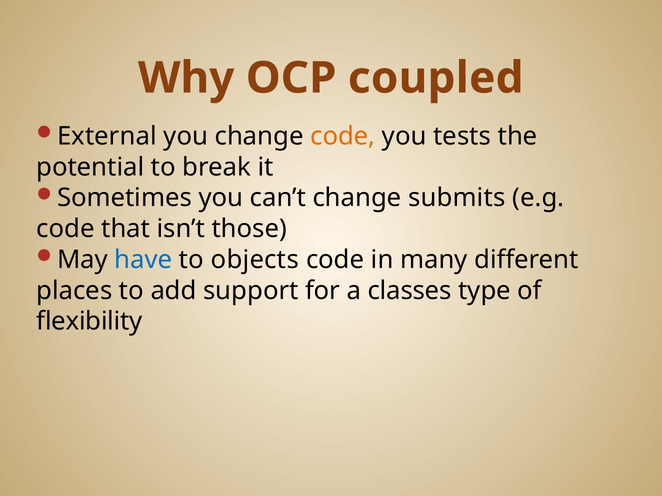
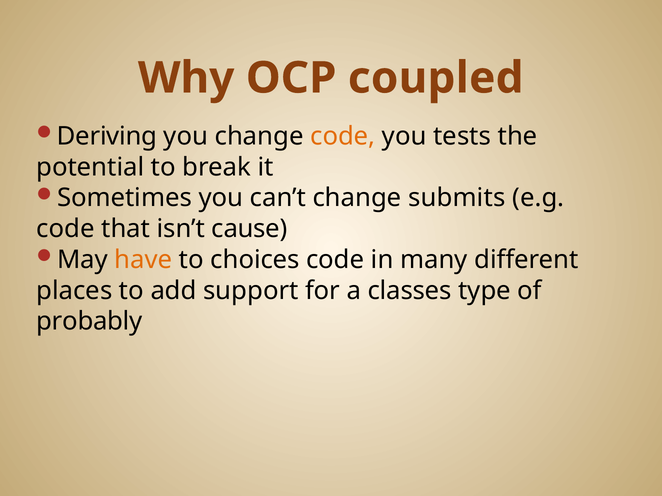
External: External -> Deriving (107, 136)
those: those -> cause (249, 229)
have colour: blue -> orange (143, 260)
objects: objects -> choices (255, 260)
flexibility: flexibility -> probably (89, 322)
